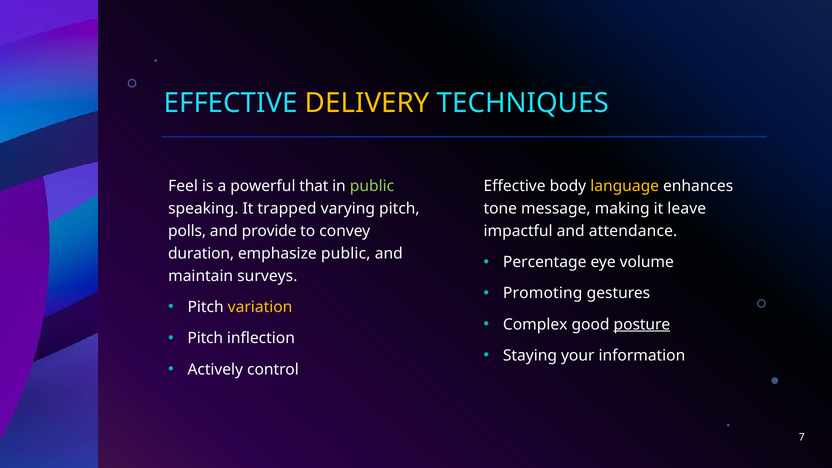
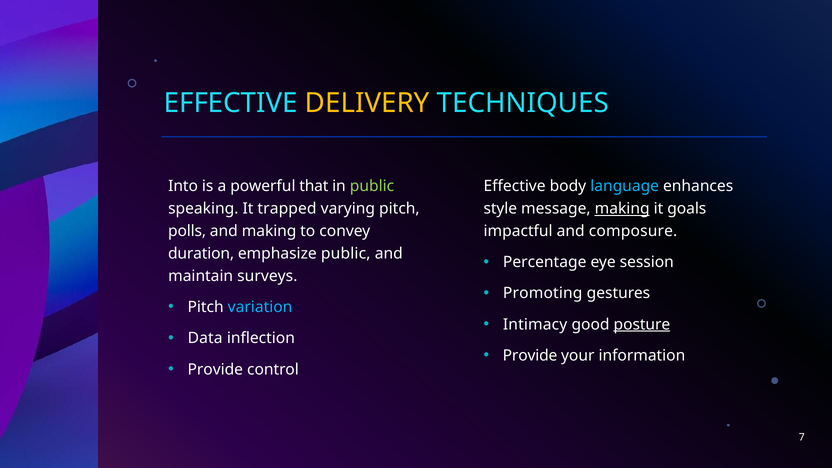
Feel: Feel -> Into (183, 186)
language colour: yellow -> light blue (625, 186)
tone: tone -> style (500, 209)
making underline: none -> present (622, 209)
leave: leave -> goals (687, 209)
and provide: provide -> making (269, 231)
attendance: attendance -> composure (633, 231)
volume: volume -> session (647, 262)
variation colour: yellow -> light blue (260, 307)
Complex: Complex -> Intimacy (535, 324)
Pitch: Pitch -> Data (205, 338)
Staying: Staying -> Provide (530, 356)
Actively: Actively -> Provide (215, 369)
